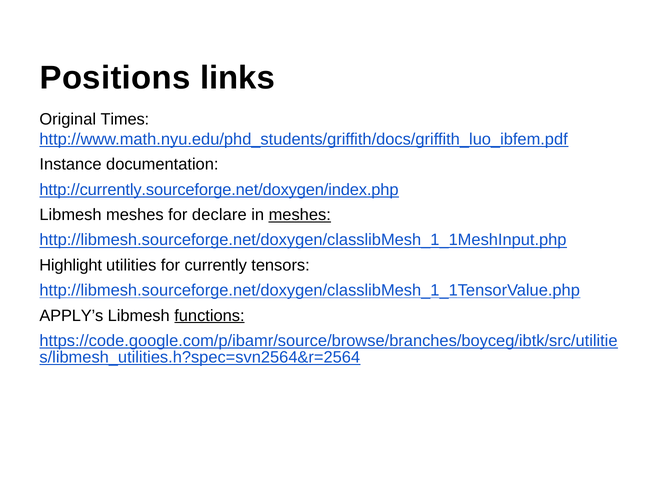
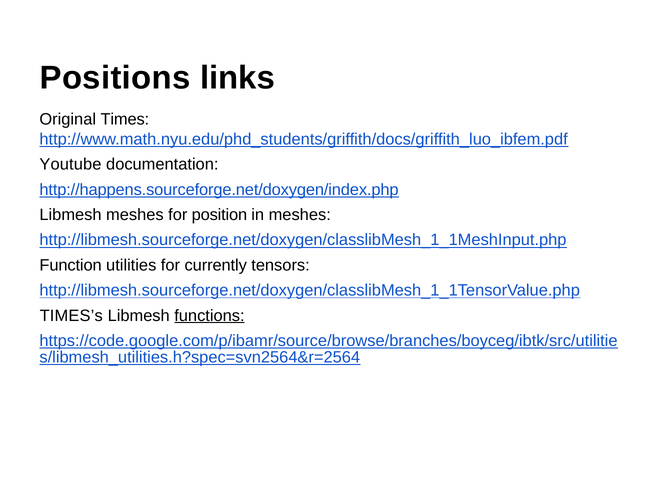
Instance: Instance -> Youtube (70, 165)
http://currently.sourceforge.net/doxygen/index.php: http://currently.sourceforge.net/doxygen/index.php -> http://happens.sourceforge.net/doxygen/index.php (219, 190)
declare: declare -> position (219, 215)
meshes underline: present -> none (300, 215)
Highlight: Highlight -> Function (71, 266)
APPLY’s: APPLY’s -> TIMES’s (71, 316)
